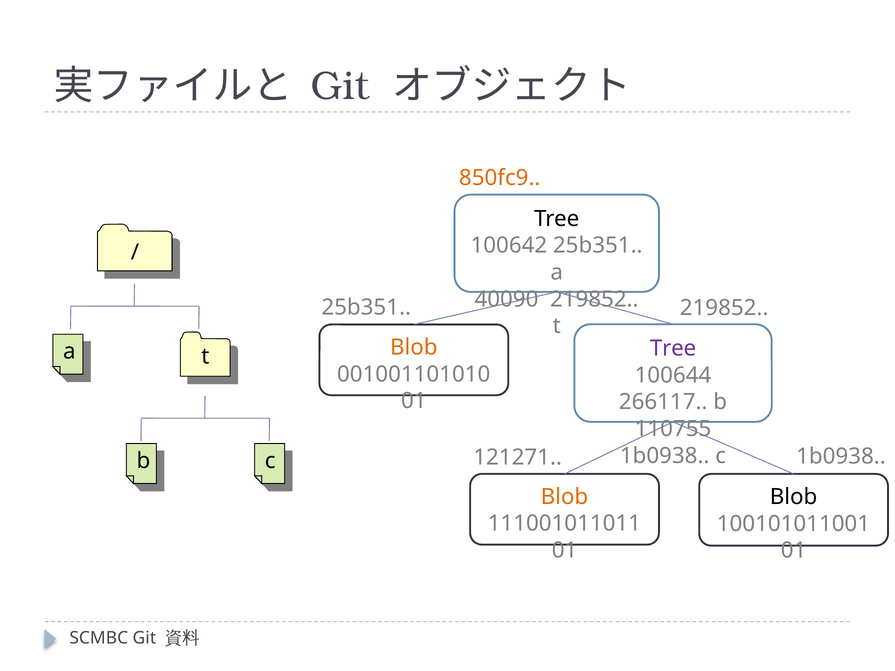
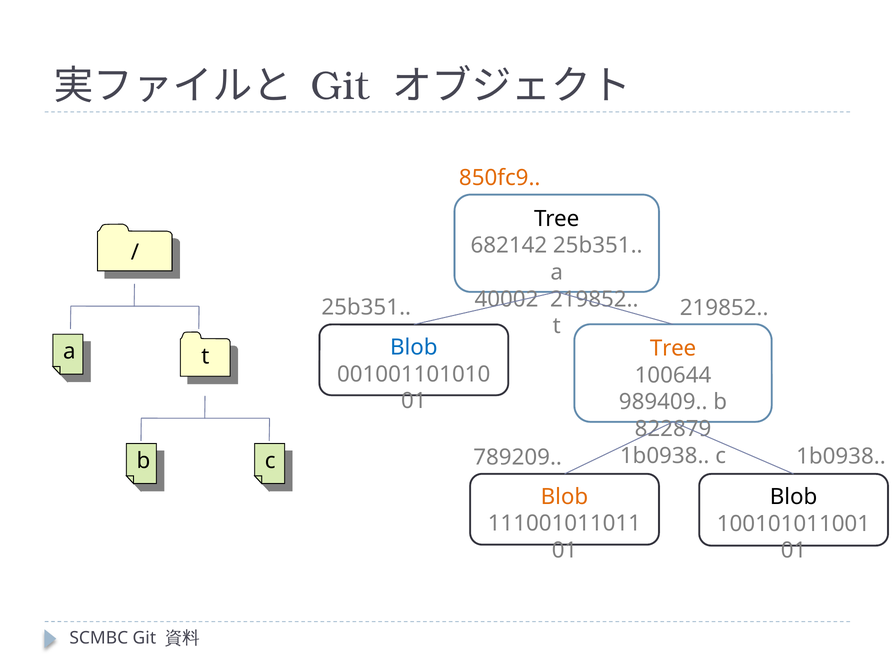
100642: 100642 -> 682142 (509, 246)
40090: 40090 -> 40002 (506, 299)
Blob colour: orange -> blue (414, 347)
Tree colour: purple -> orange (673, 349)
266117: 266117 -> 989409 (663, 402)
110755: 110755 -> 822879 (673, 429)
121271: 121271 -> 789209 (518, 457)
